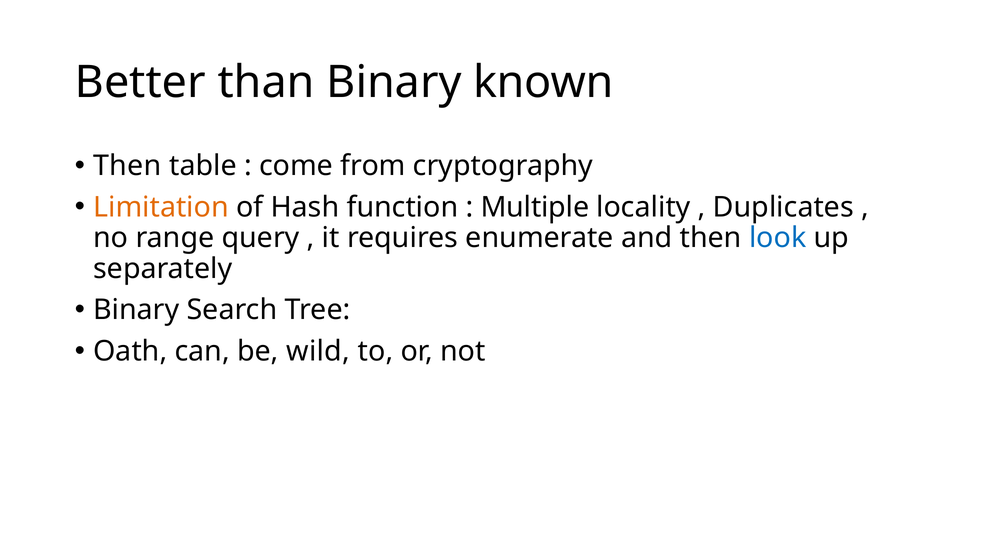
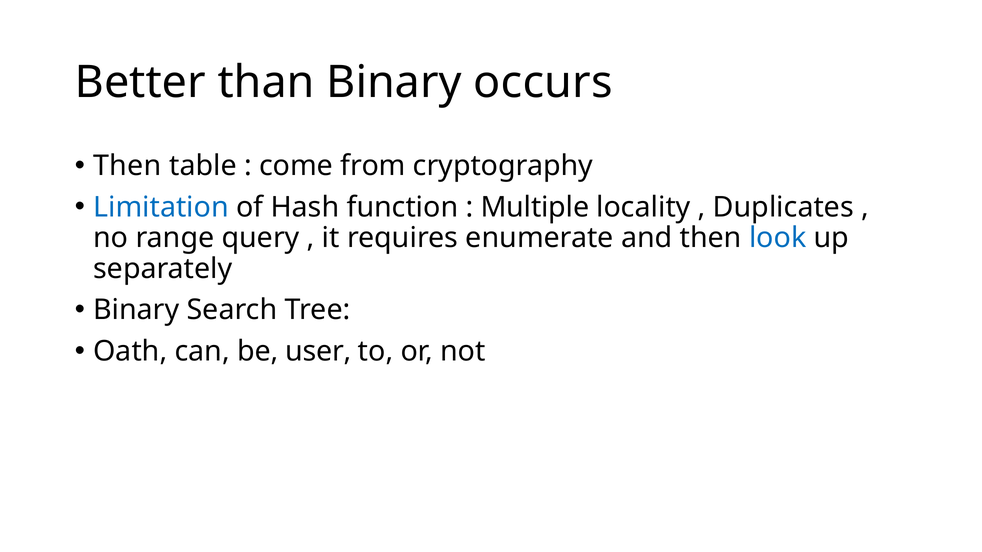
known: known -> occurs (543, 82)
Limitation colour: orange -> blue (161, 207)
wild: wild -> user (318, 351)
